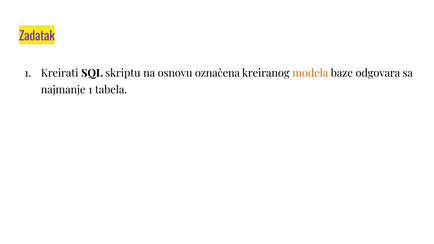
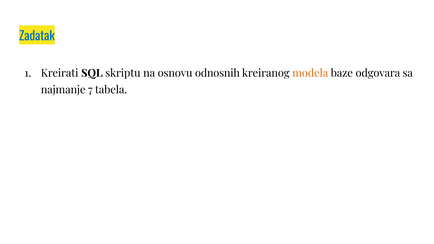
Zadatak colour: purple -> blue (37, 36)
označena: označena -> odnosnih (217, 73)
najmanje 1: 1 -> 7 (90, 90)
